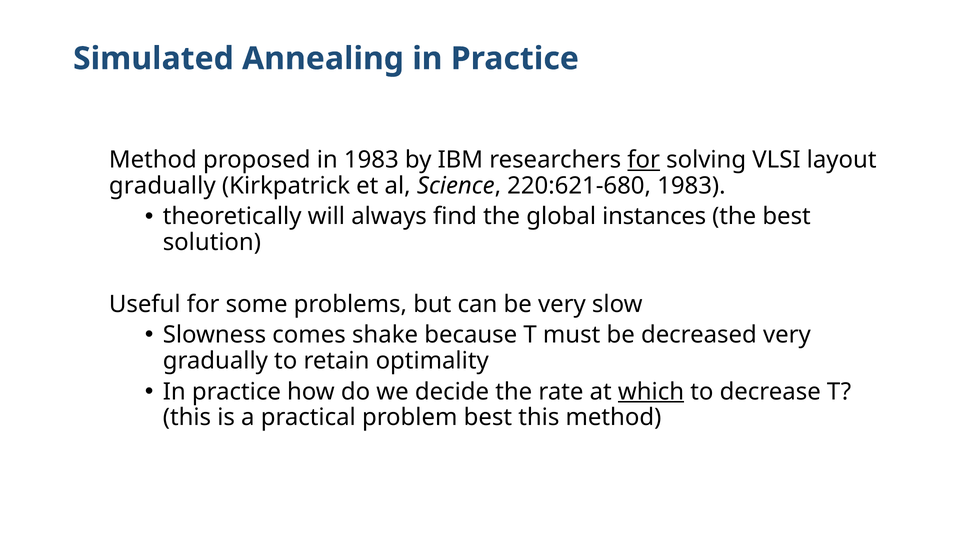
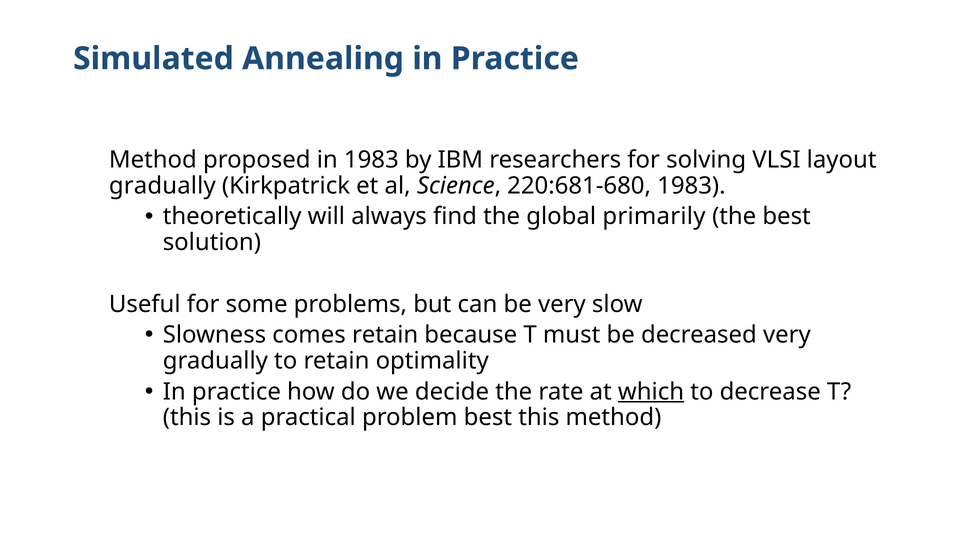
for underline: present -> none (644, 160)
220:621-680: 220:621-680 -> 220:681-680 (579, 186)
instances: instances -> primarily (654, 217)
comes shake: shake -> retain (385, 335)
